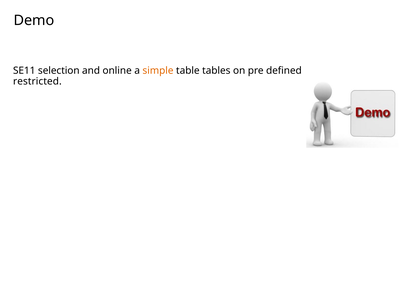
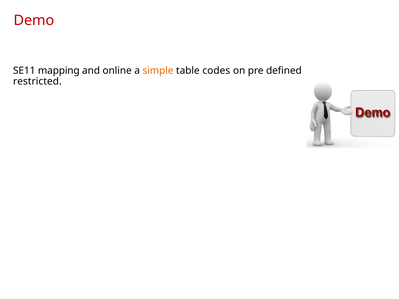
Demo colour: black -> red (34, 20)
selection: selection -> mapping (59, 71)
tables: tables -> codes (216, 71)
